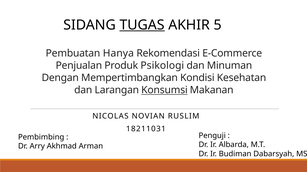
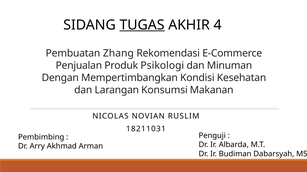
5: 5 -> 4 (218, 25)
Hanya: Hanya -> Zhang (118, 54)
Konsumsi underline: present -> none (164, 90)
